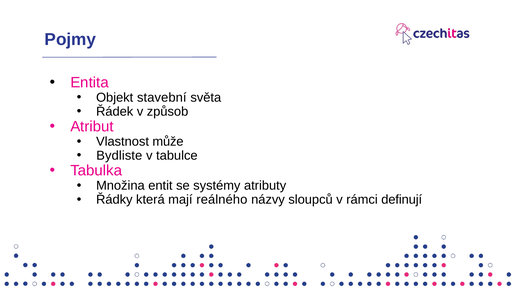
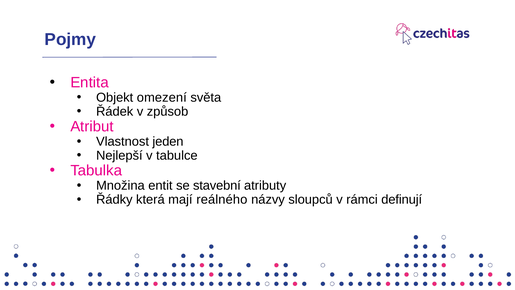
stavební: stavební -> omezení (162, 97)
může: může -> jeden (168, 141)
Bydliste: Bydliste -> Nejlepší (119, 155)
systémy: systémy -> stavební (217, 185)
